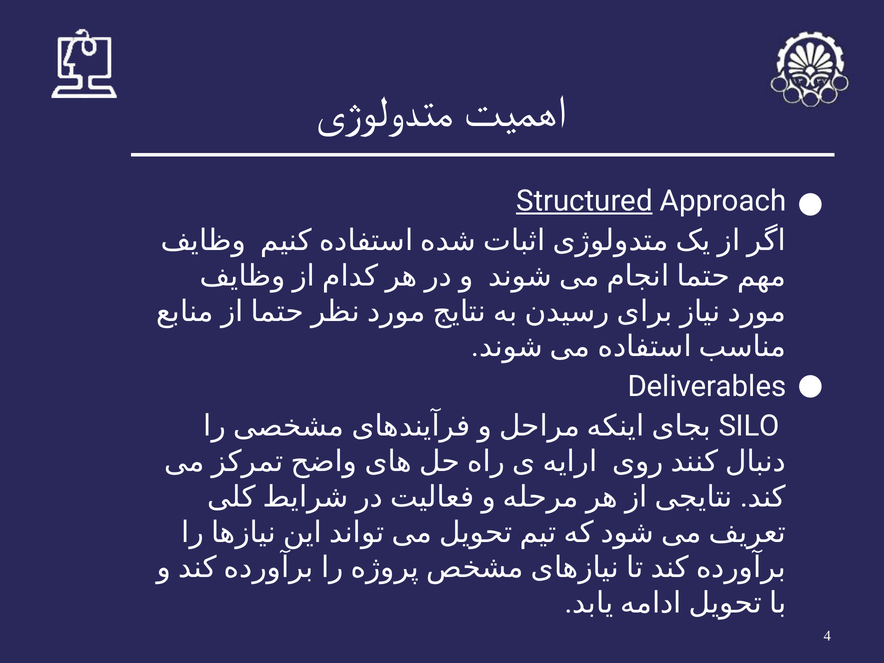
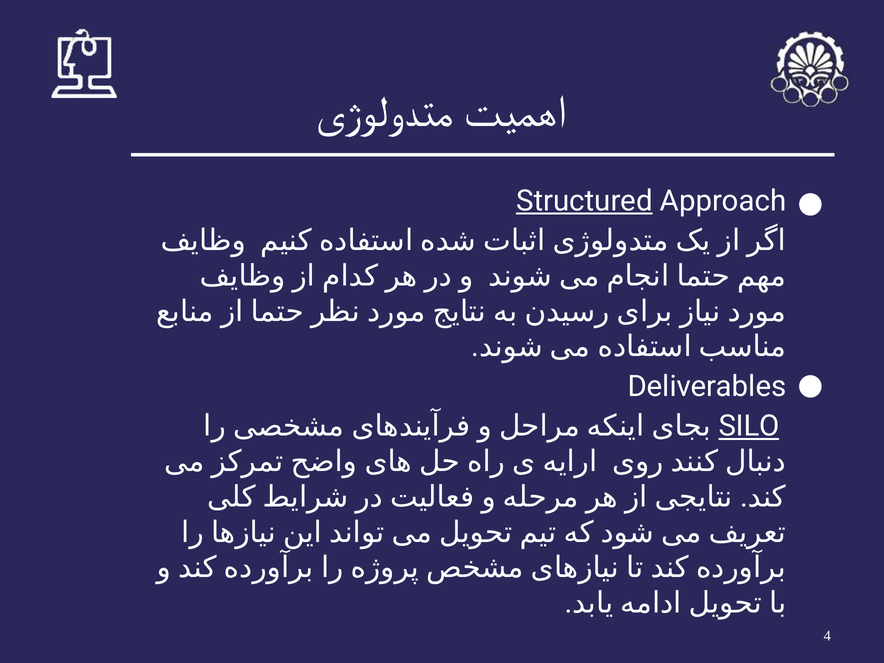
SILO underline: none -> present (749, 426)
